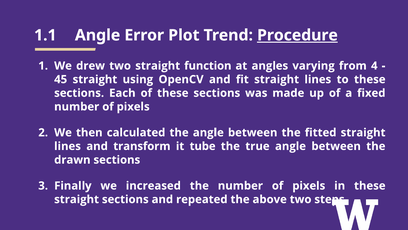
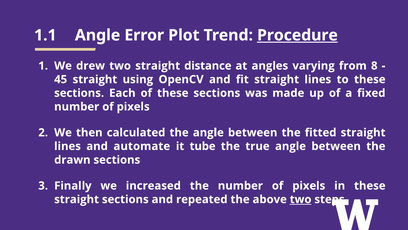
function: function -> distance (208, 66)
4: 4 -> 8 (374, 66)
transform: transform -> automate (142, 146)
two underline: none -> present (301, 199)
